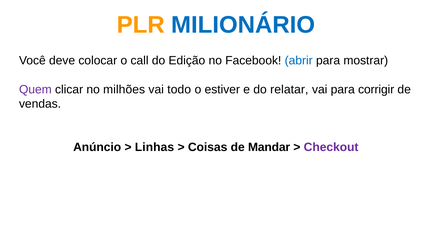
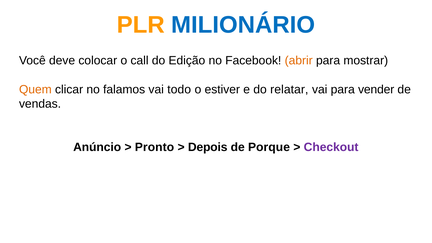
abrir colour: blue -> orange (299, 61)
Quem colour: purple -> orange (35, 89)
milhões: milhões -> falamos (124, 89)
corrigir: corrigir -> vender (376, 89)
Linhas: Linhas -> Pronto (154, 147)
Coisas: Coisas -> Depois (208, 147)
Mandar: Mandar -> Porque (269, 147)
